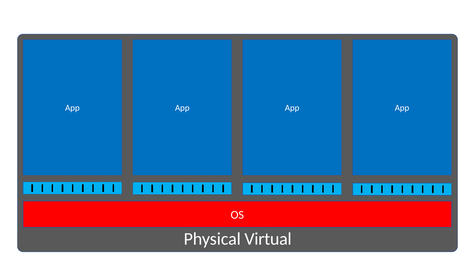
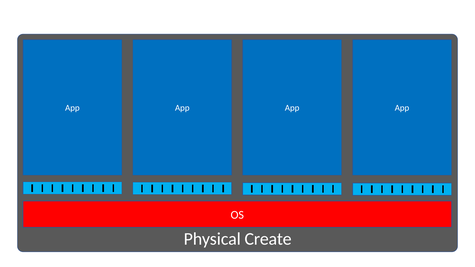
Virtual: Virtual -> Create (268, 239)
